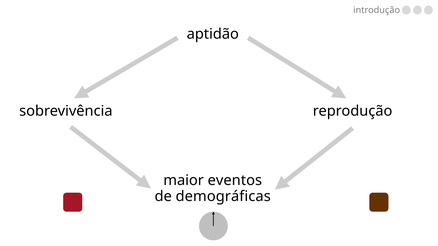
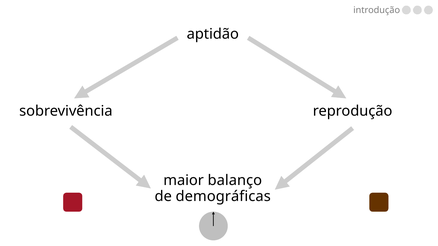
eventos: eventos -> balanço (235, 181)
